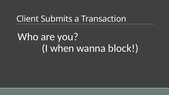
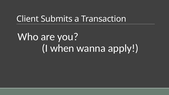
block: block -> apply (123, 48)
